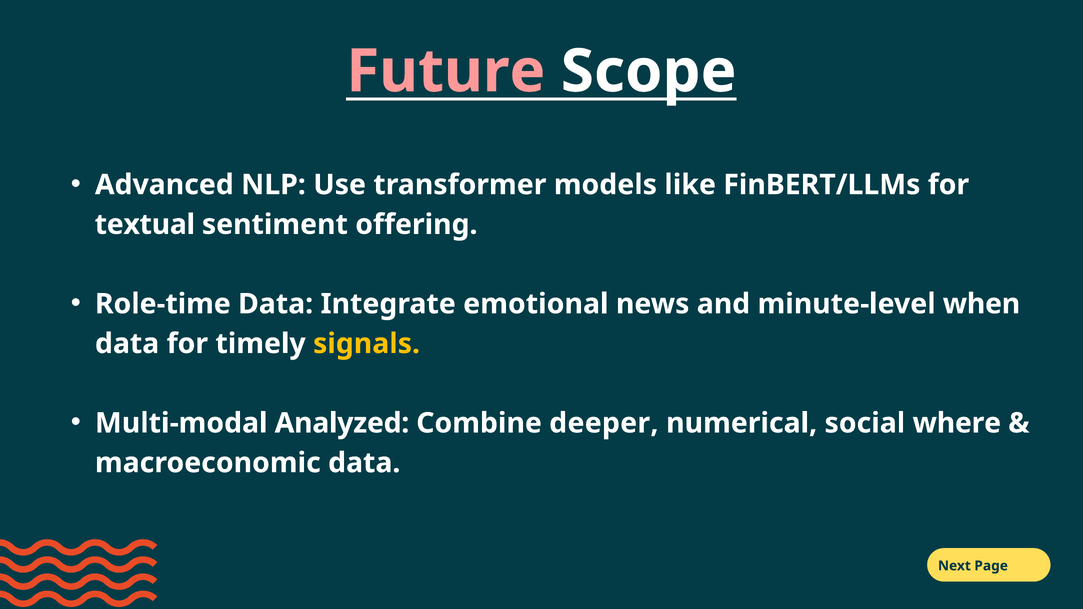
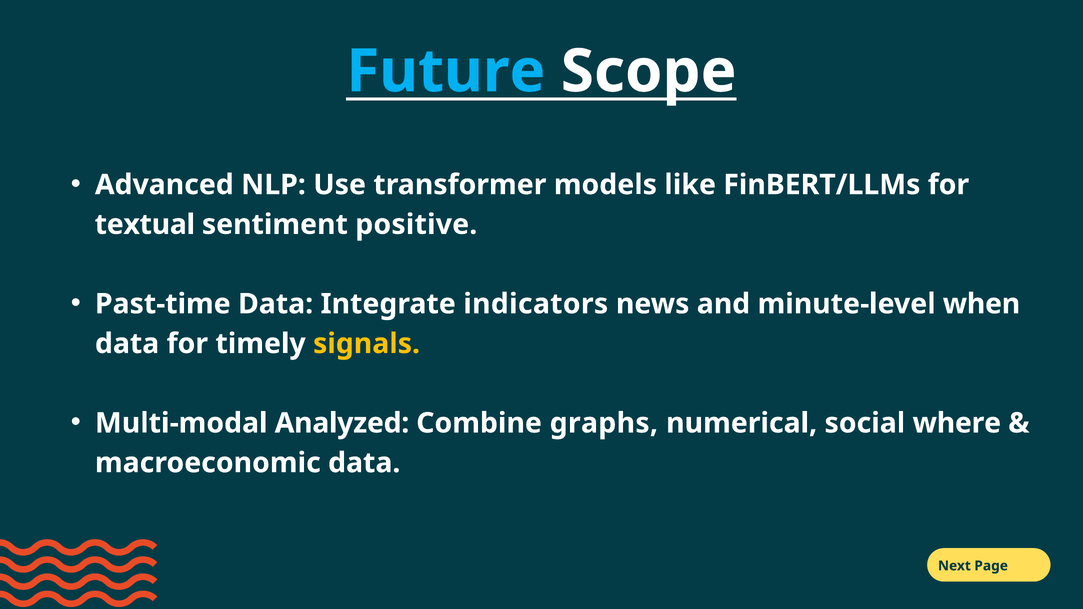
Future colour: pink -> light blue (446, 71)
offering: offering -> positive (416, 225)
Role-time: Role-time -> Past-time (163, 304)
emotional: emotional -> indicators (536, 304)
deeper: deeper -> graphs (604, 423)
